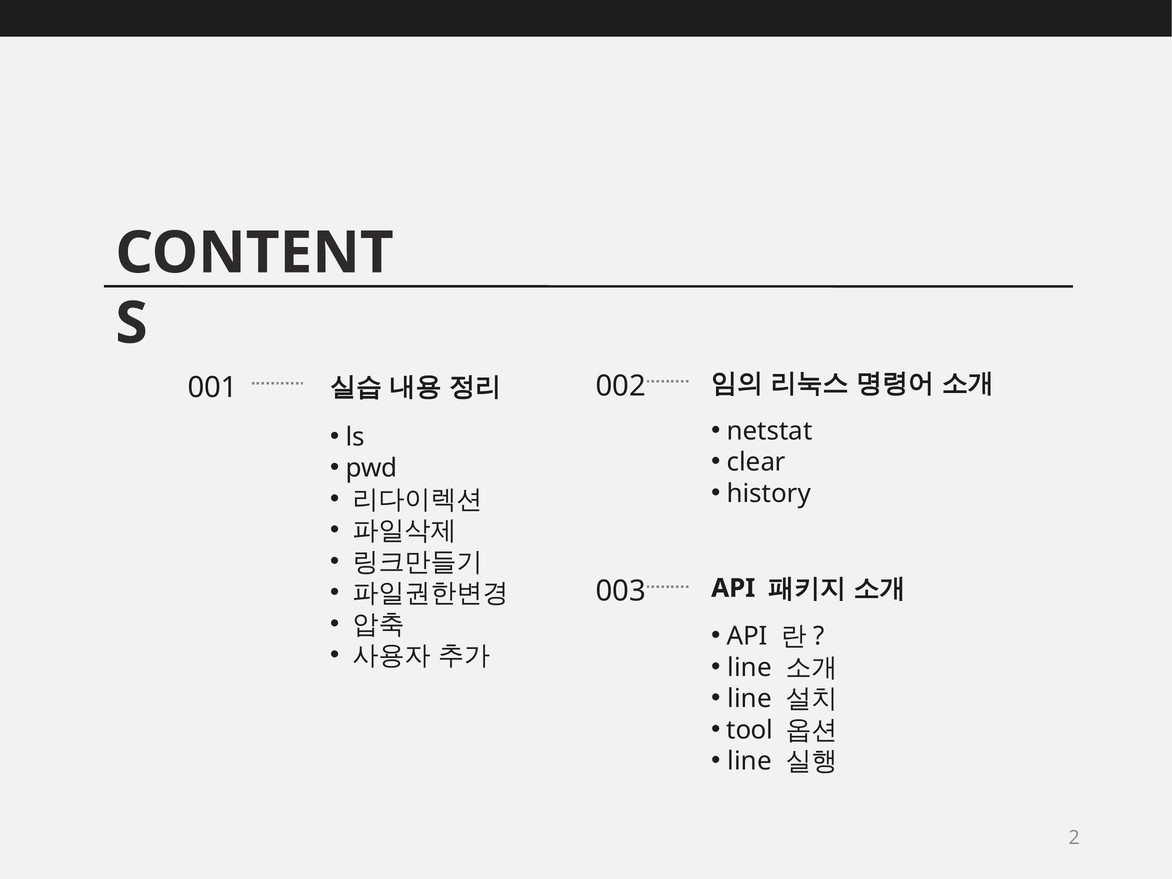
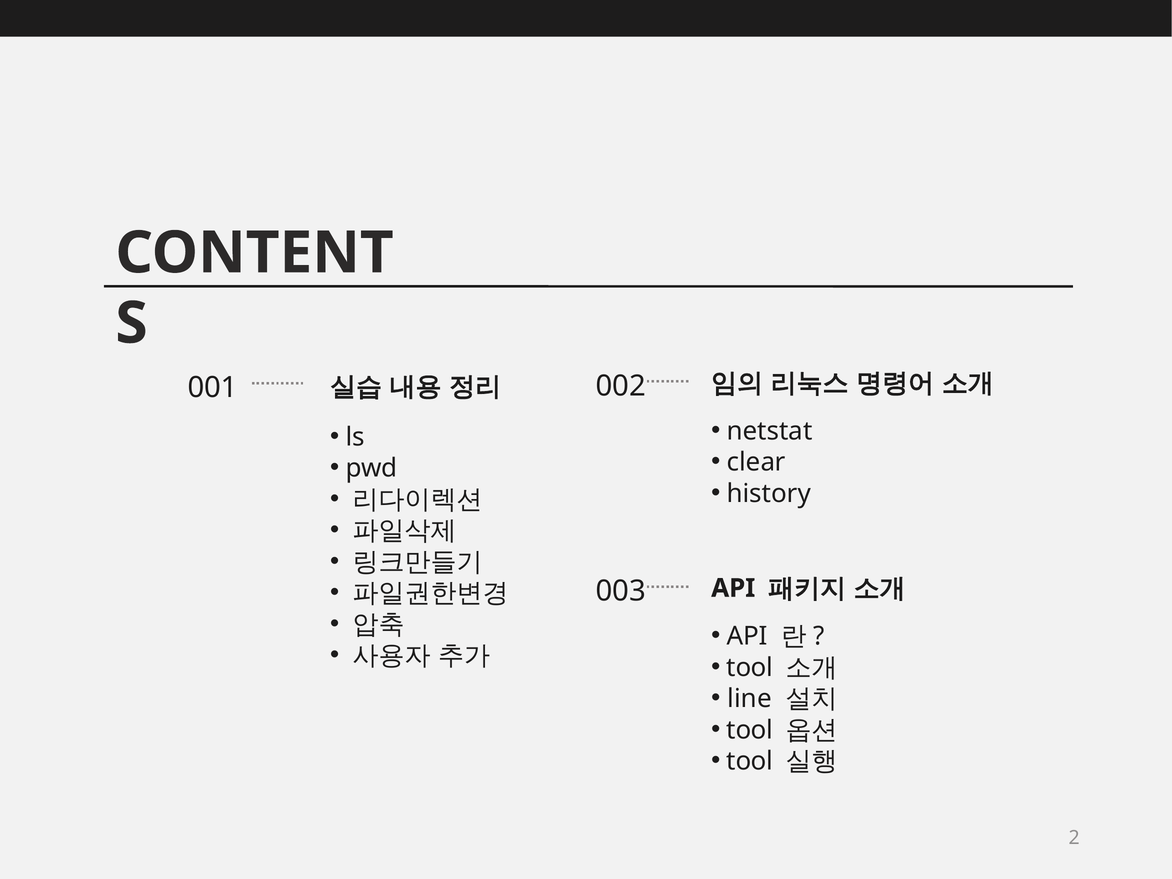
line: line -> tool (750, 667)
line: line -> tool (750, 761)
